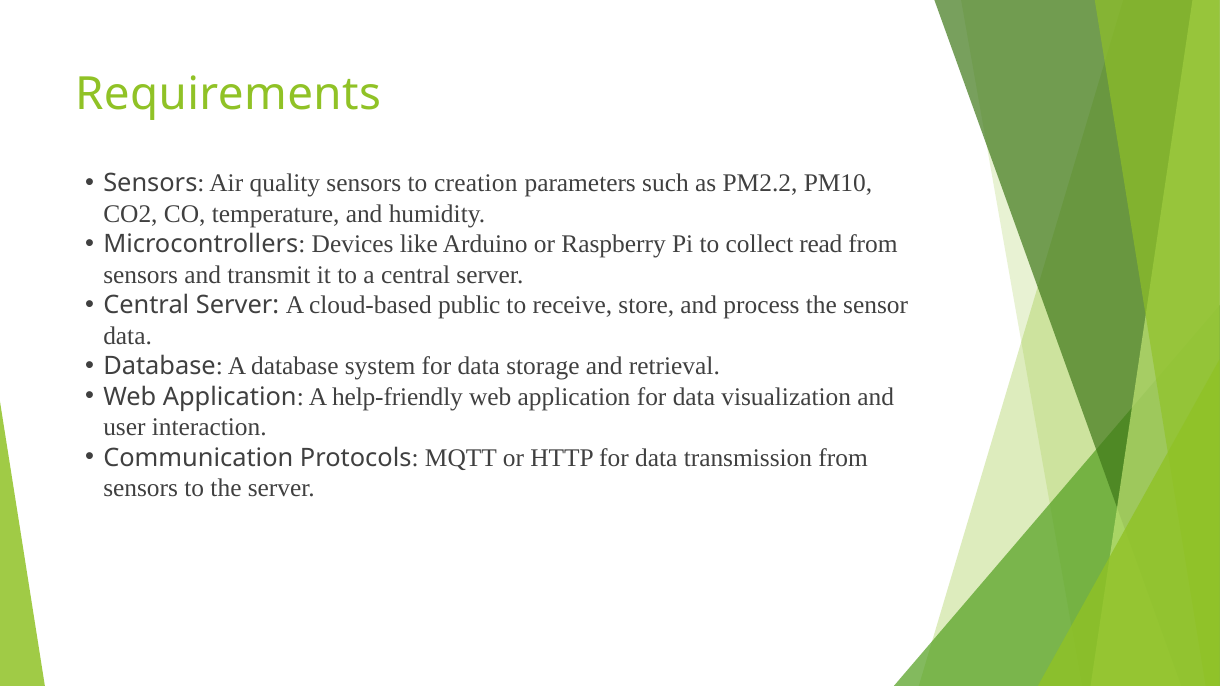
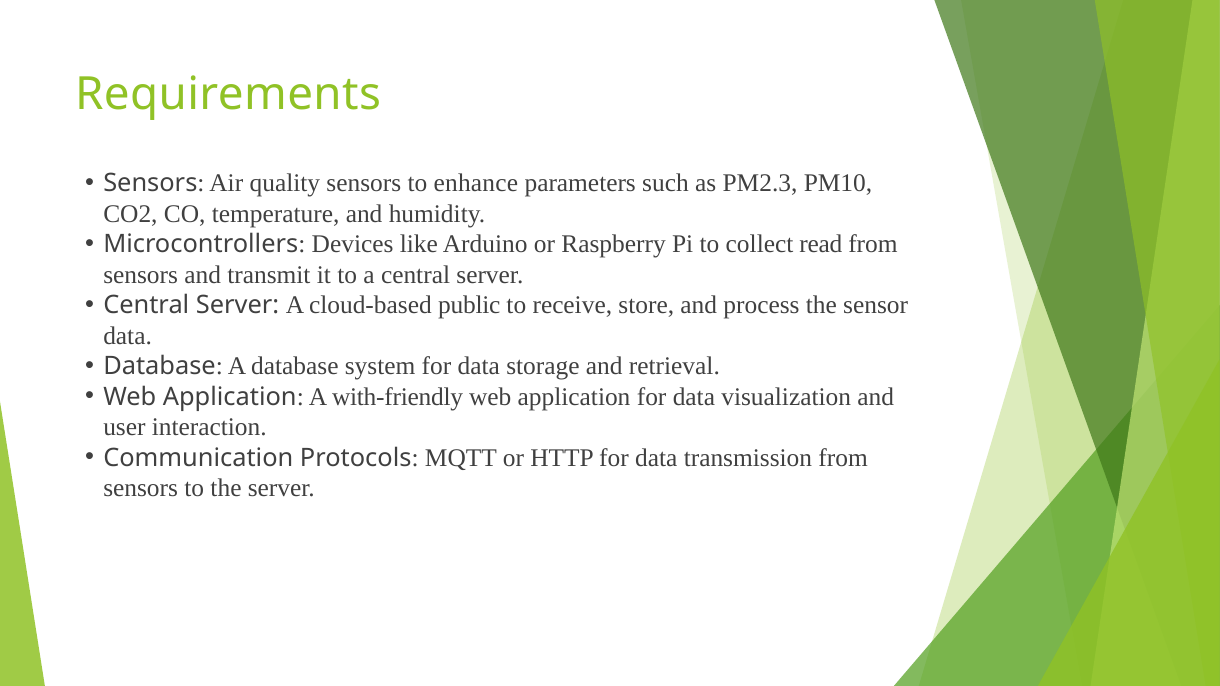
creation: creation -> enhance (476, 183)
PM2.2: PM2.2 -> PM2.3 (760, 183)
help-friendly: help-friendly -> with-friendly (398, 397)
